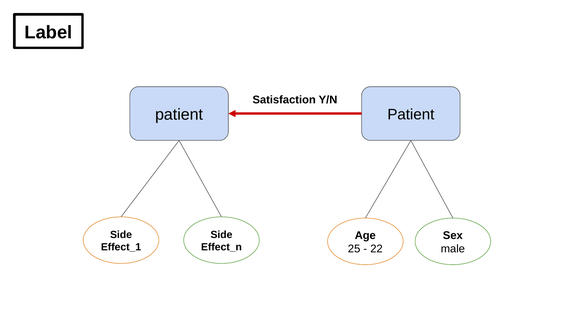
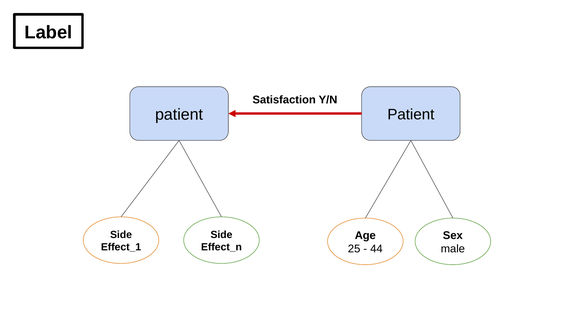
22: 22 -> 44 (376, 249)
